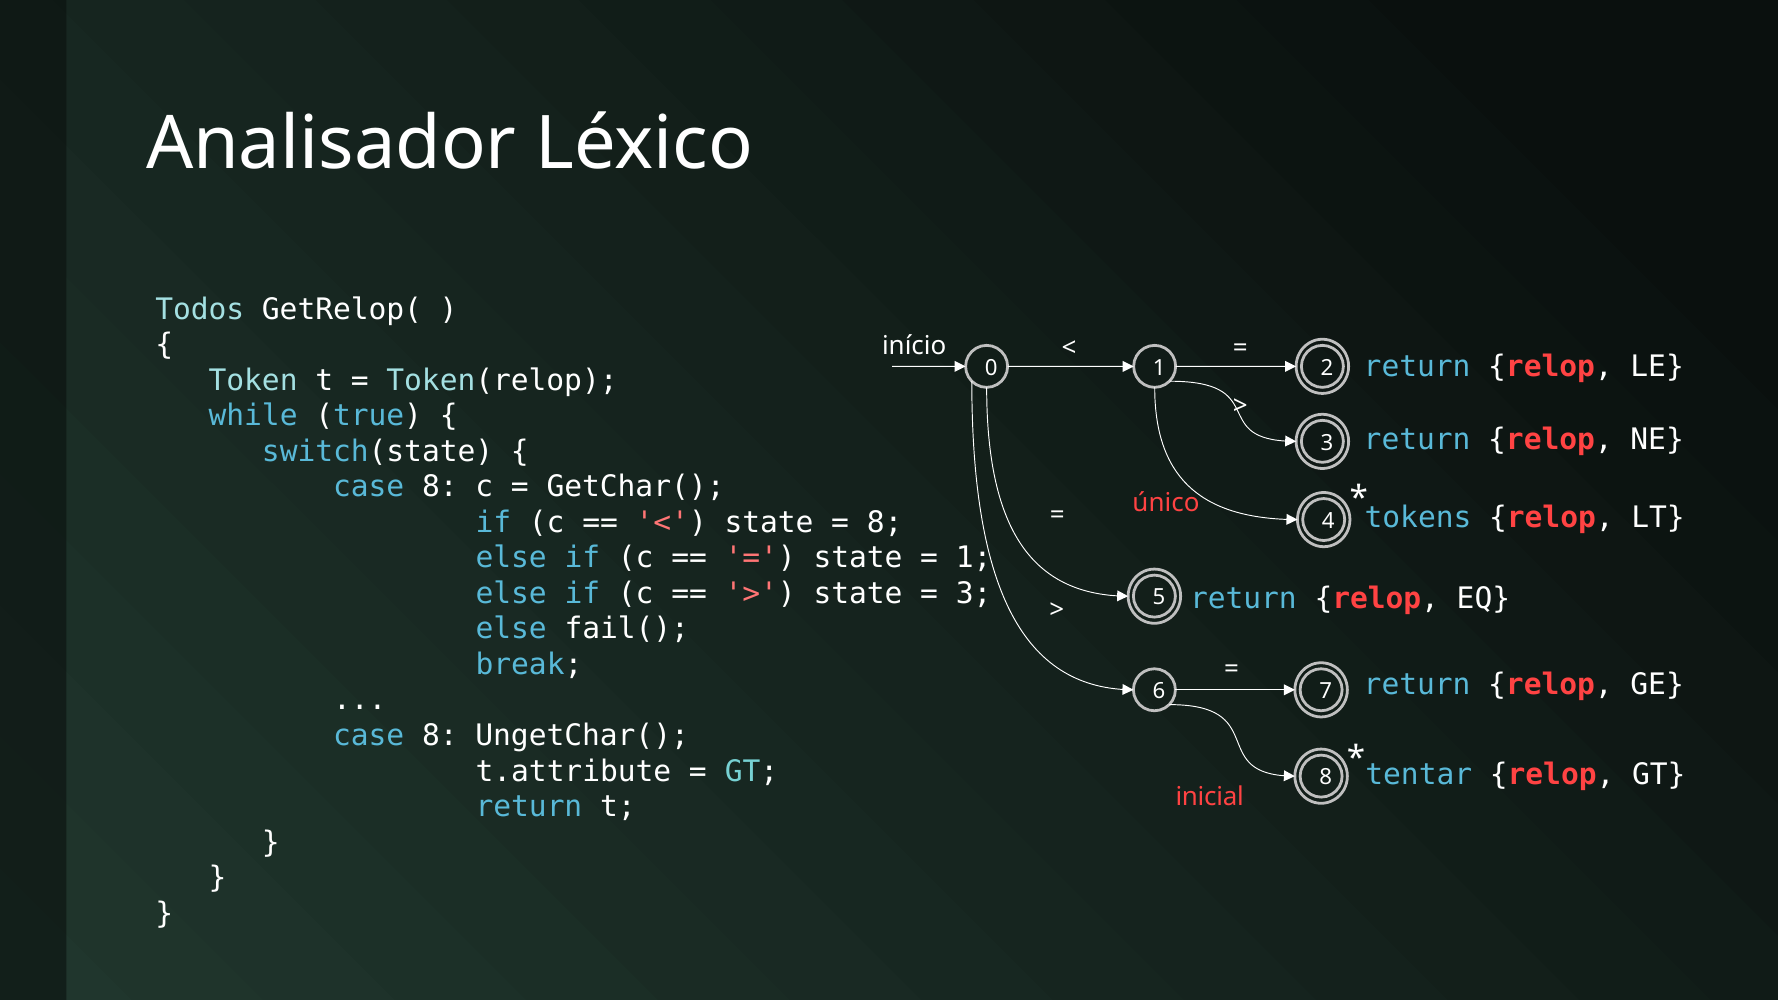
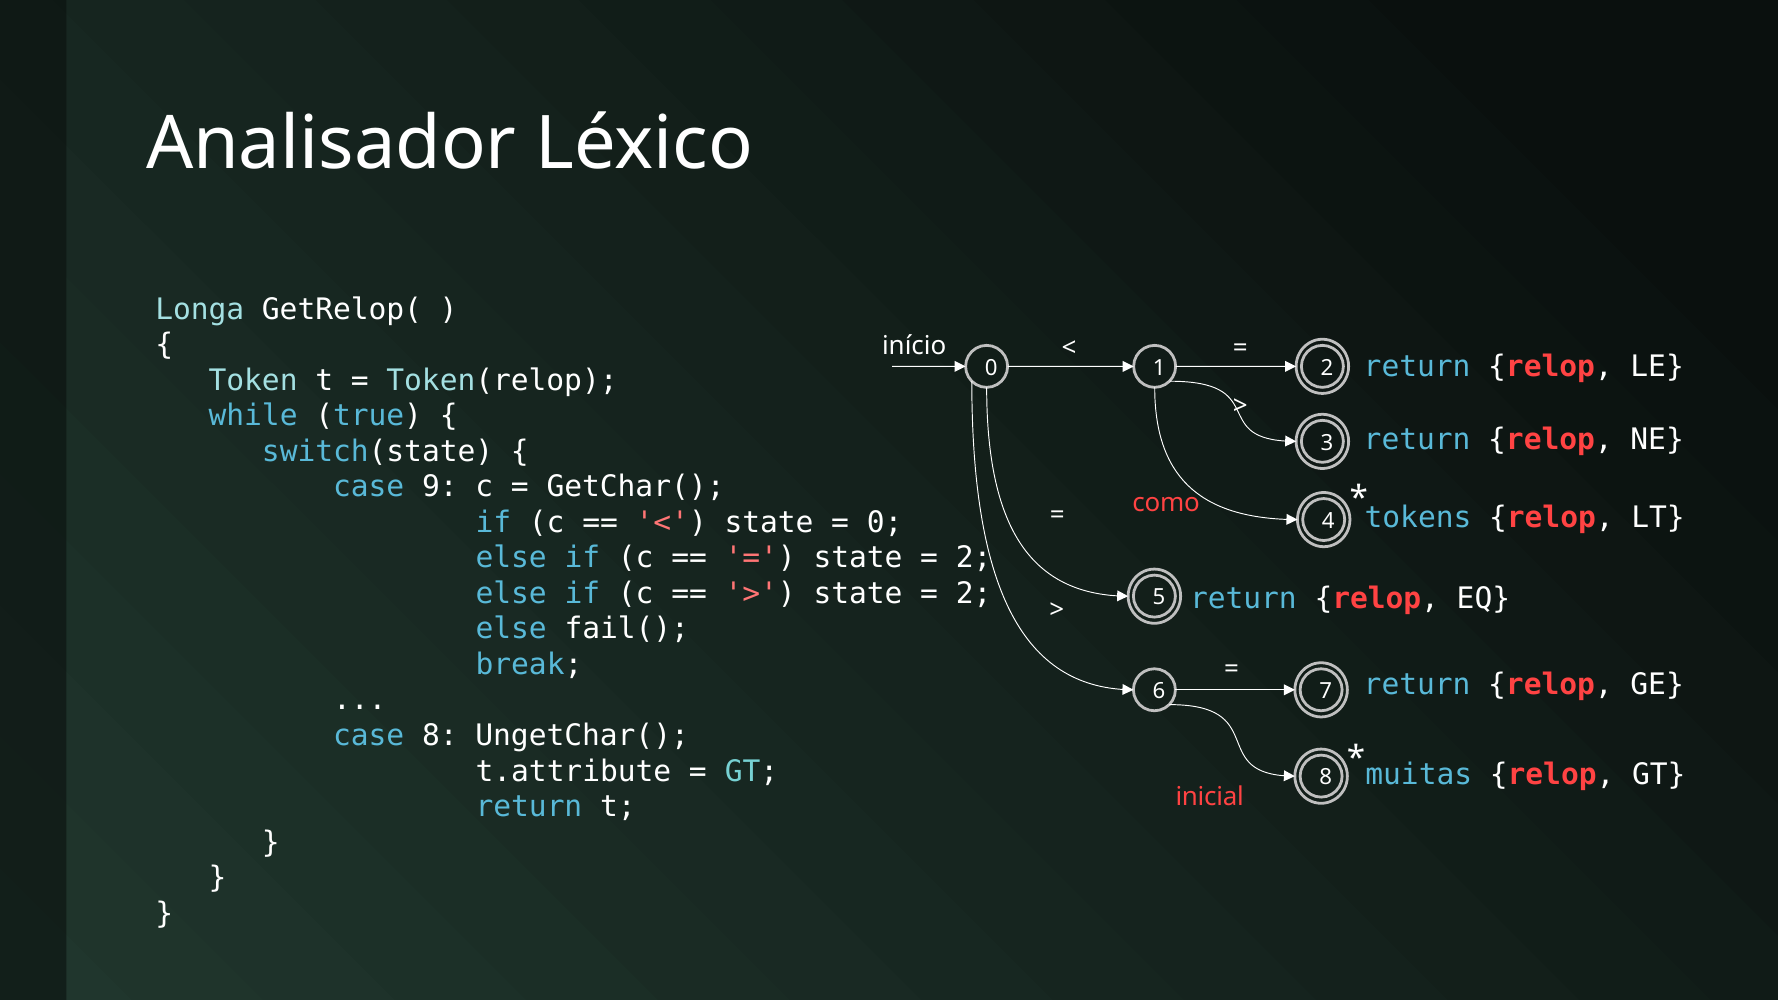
Todos: Todos -> Longa (200, 309)
8: 8 -> 9 (440, 487)
único: único -> como (1166, 503)
8: 8 -> 0 (885, 523)
1: 1 -> 2 (974, 558)
3: 3 -> 2 (974, 594)
tentar: tentar -> muitas (1419, 775)
